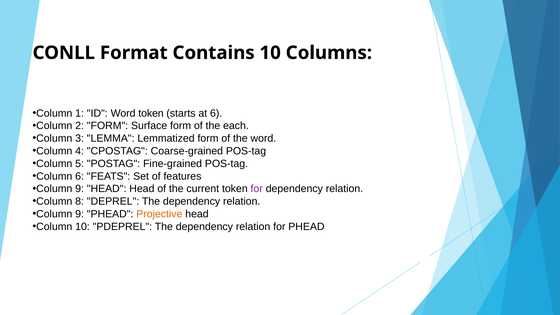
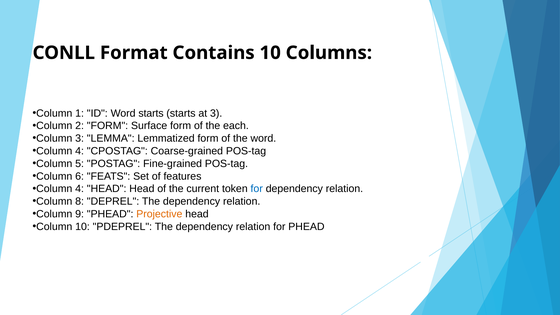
Word token: token -> starts (151, 113)
at 6: 6 -> 3 (216, 113)
9: 9 -> 4 (80, 189)
for colour: purple -> blue (257, 189)
